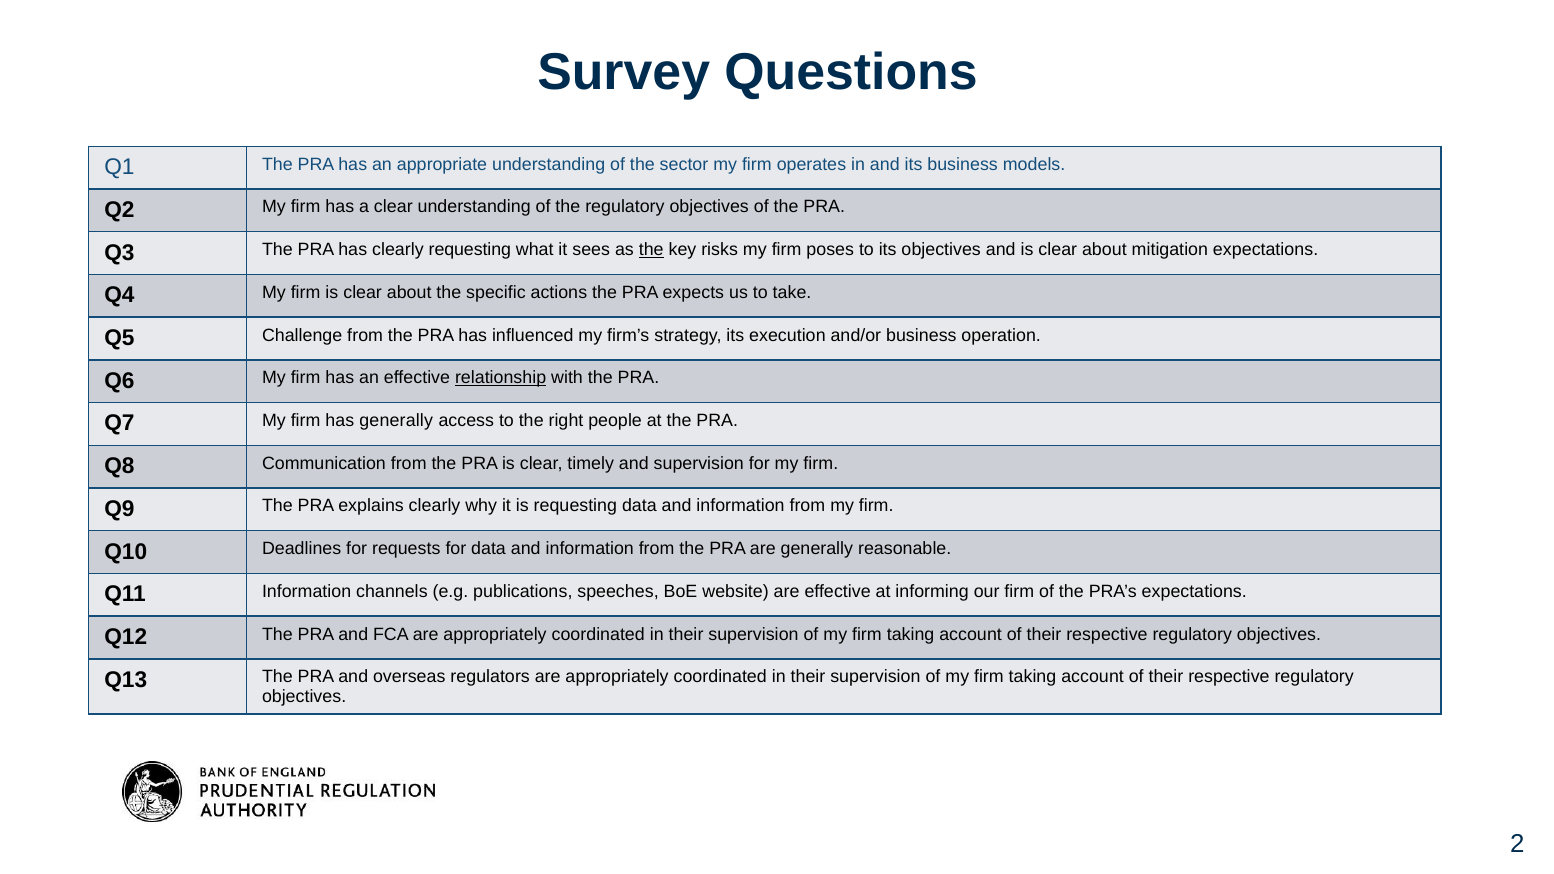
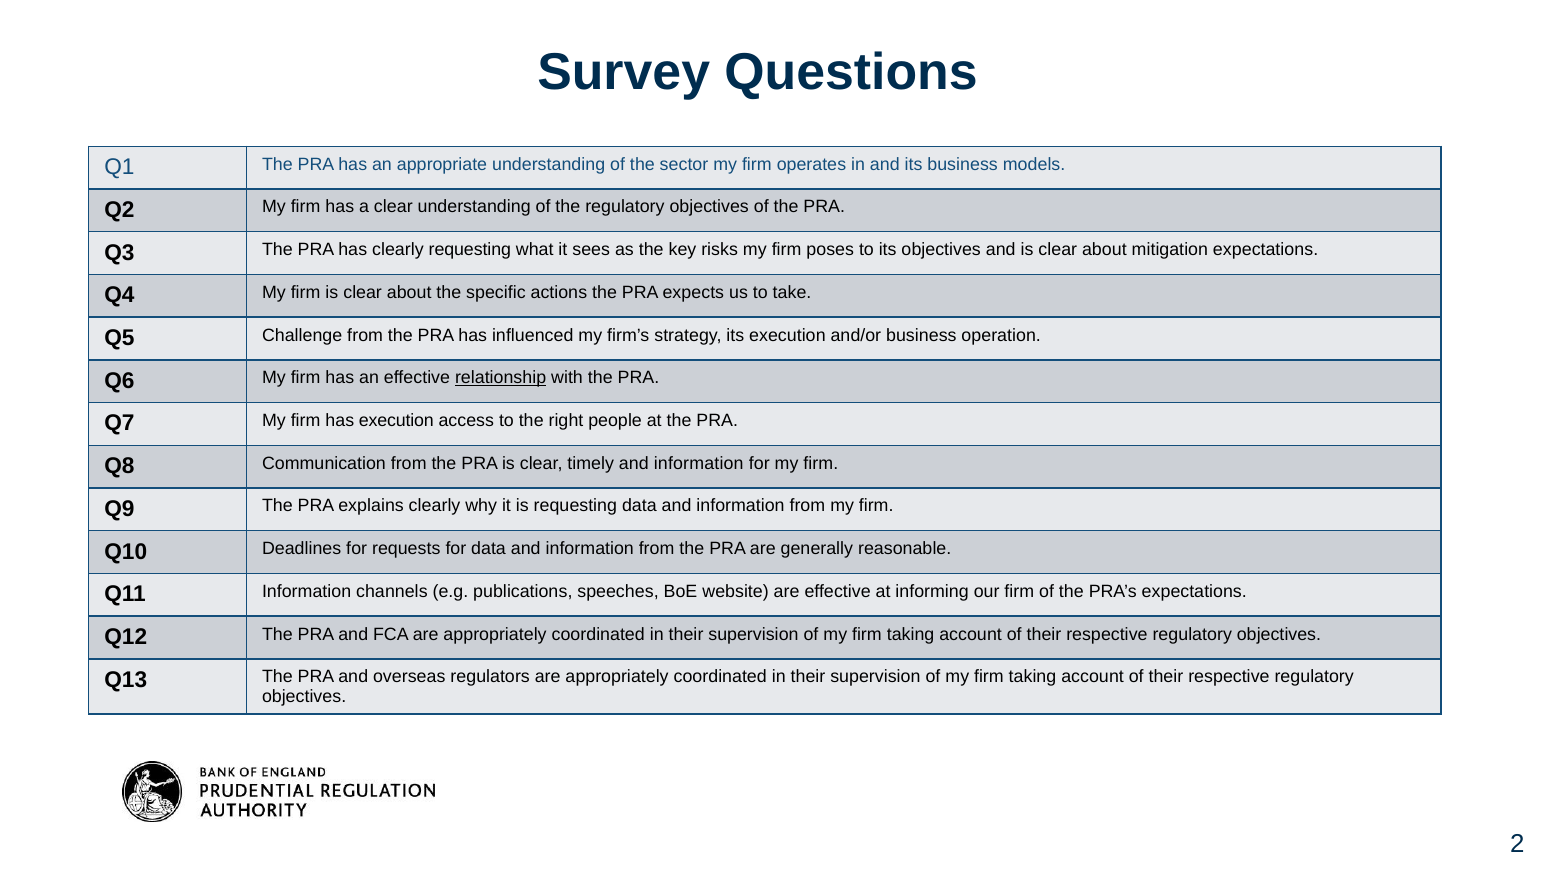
the underline: present -> none (651, 250)
has generally: generally -> execution (396, 421)
timely and supervision: supervision -> information (699, 463)
